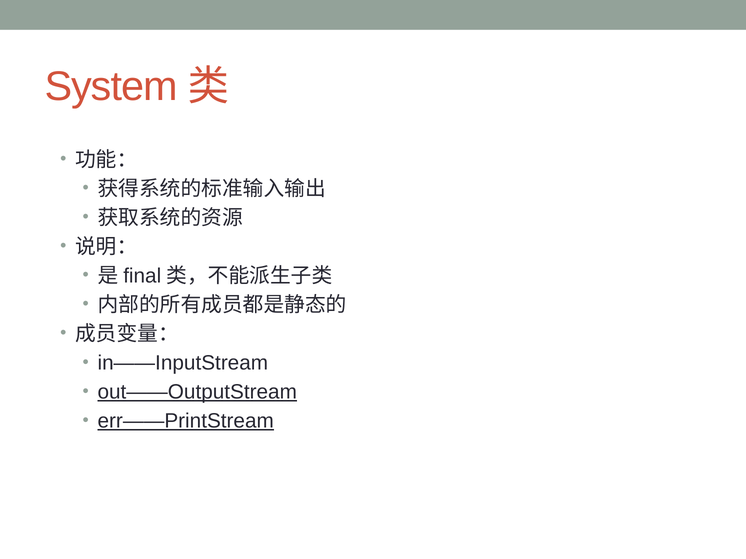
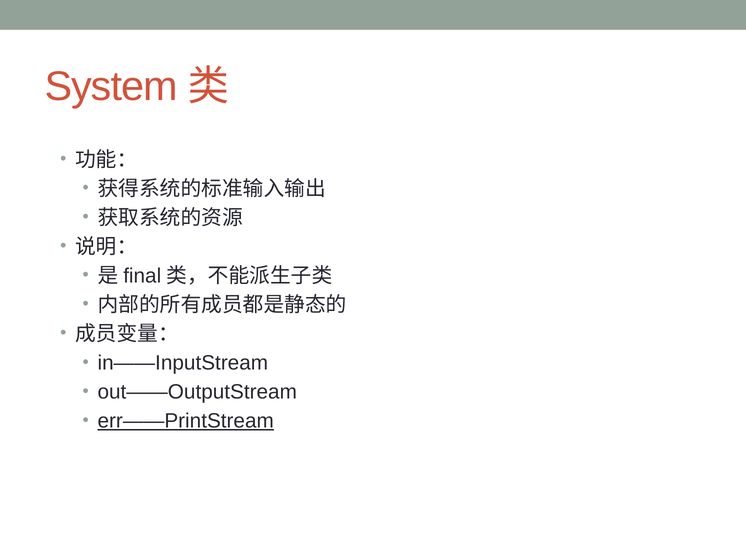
out——OutputStream underline: present -> none (197, 392)
